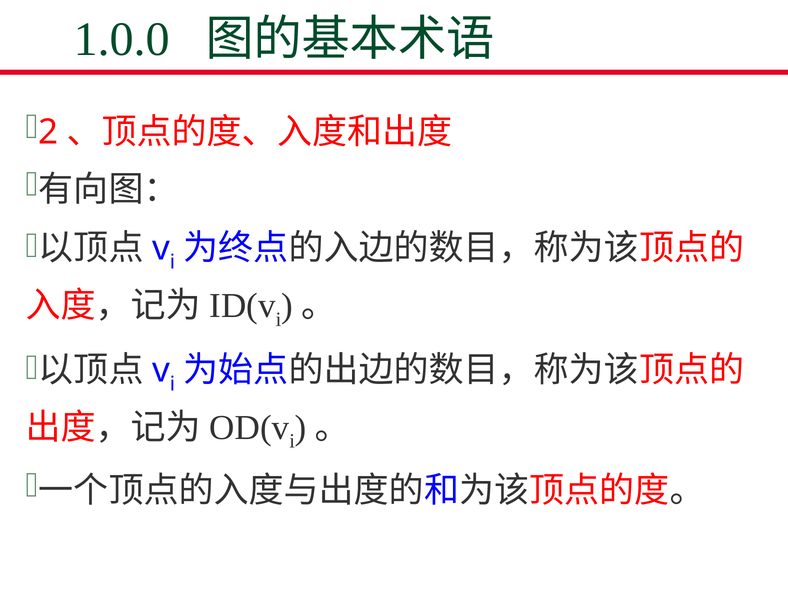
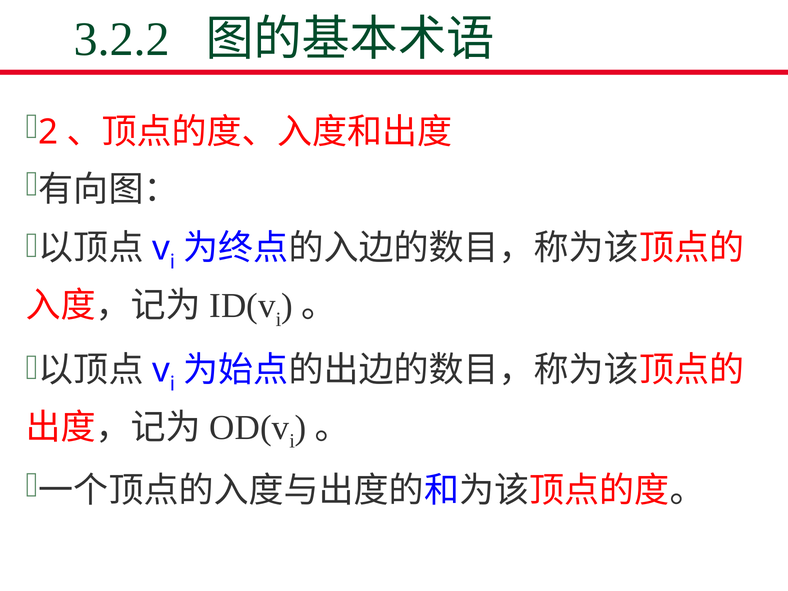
1.0.0: 1.0.0 -> 3.2.2 (122, 39)
